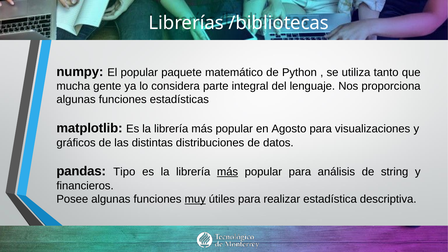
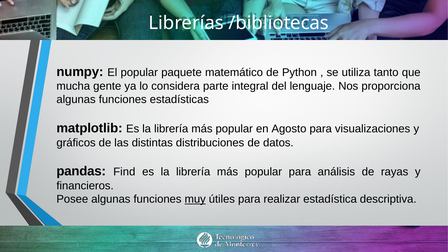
Tipo: Tipo -> Find (124, 172)
más underline: present -> none (228, 172)
string: string -> rayas (395, 172)
